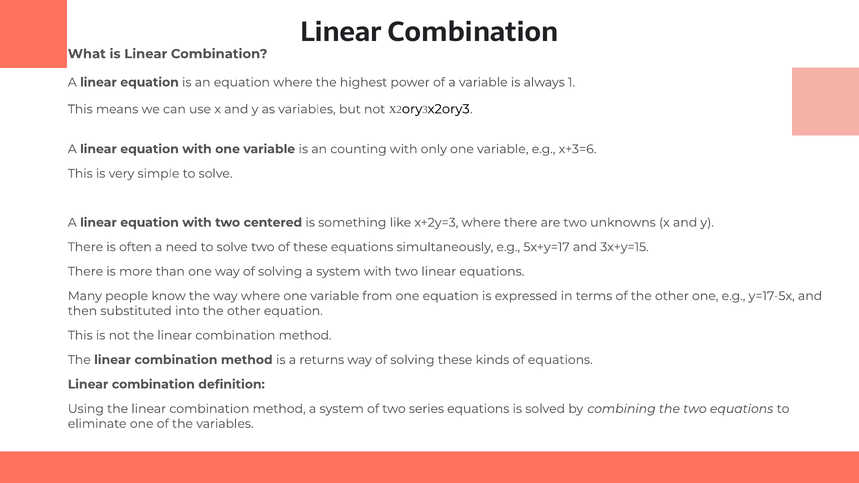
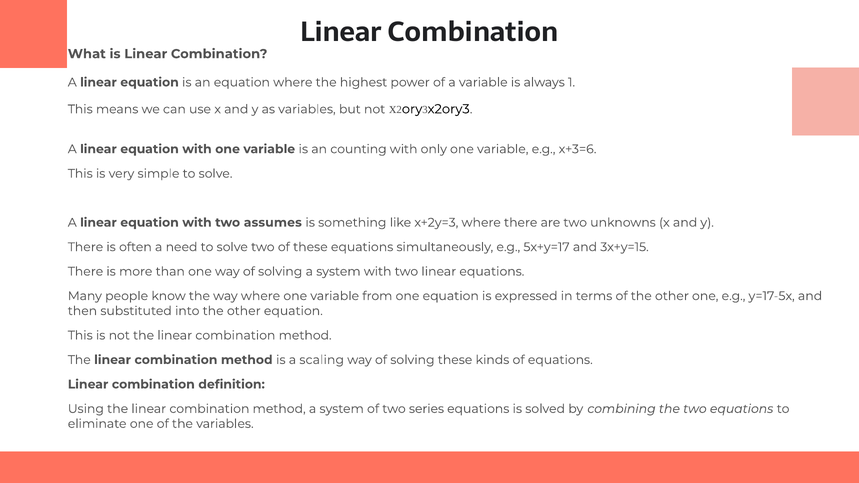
centered: centered -> assumes (273, 223)
returns: returns -> scaling (322, 360)
